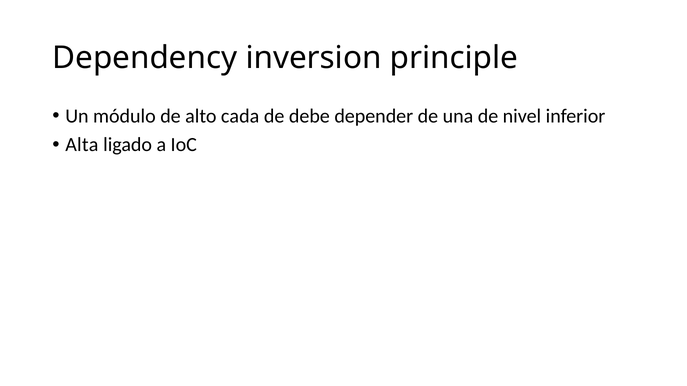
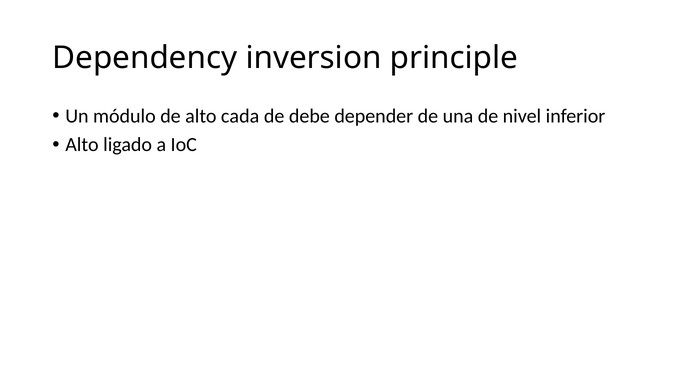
Alta: Alta -> Alto (82, 145)
